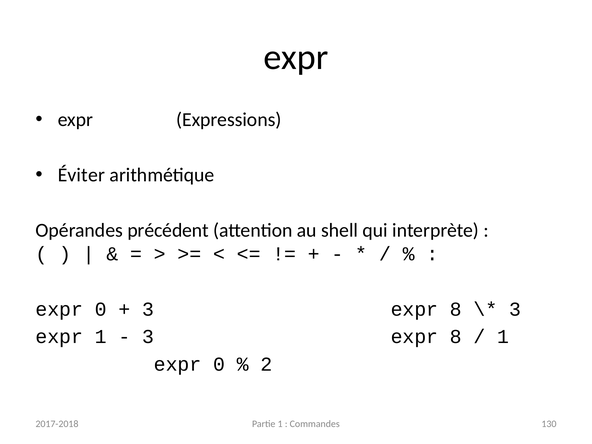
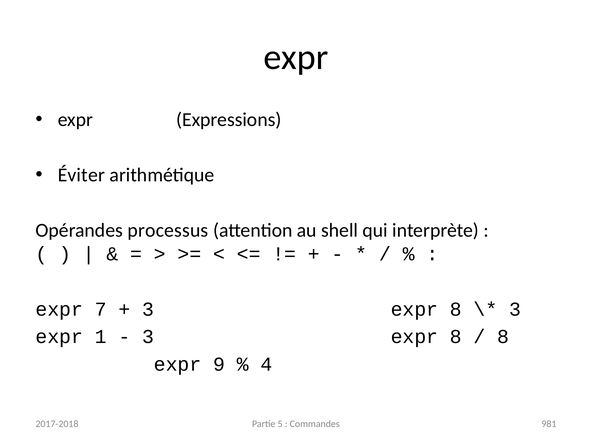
précédent: précédent -> processus (168, 230)
0: 0 -> 7 (101, 309)
1: 1 -> 8 (503, 337)
0: 0 -> 9 (219, 364)
2: 2 -> 4 (266, 364)
Partie 1: 1 -> 5 (280, 424)
130: 130 -> 981 (549, 424)
